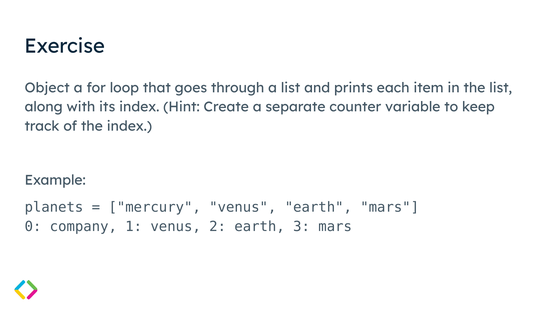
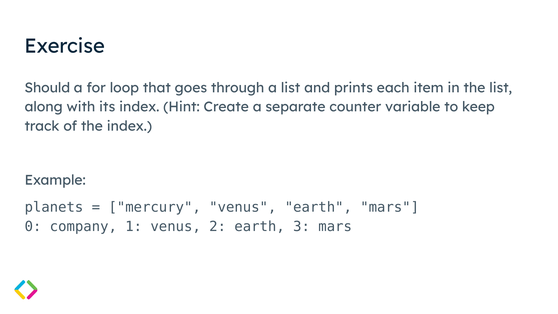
Object: Object -> Should (47, 88)
